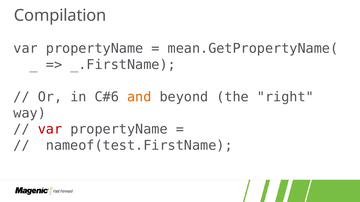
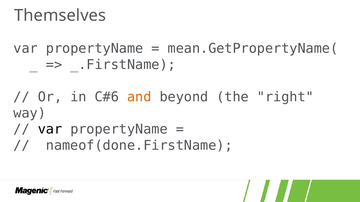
Compilation: Compilation -> Themselves (60, 15)
var colour: red -> black (50, 130)
nameof(test.FirstName: nameof(test.FirstName -> nameof(done.FirstName (139, 146)
